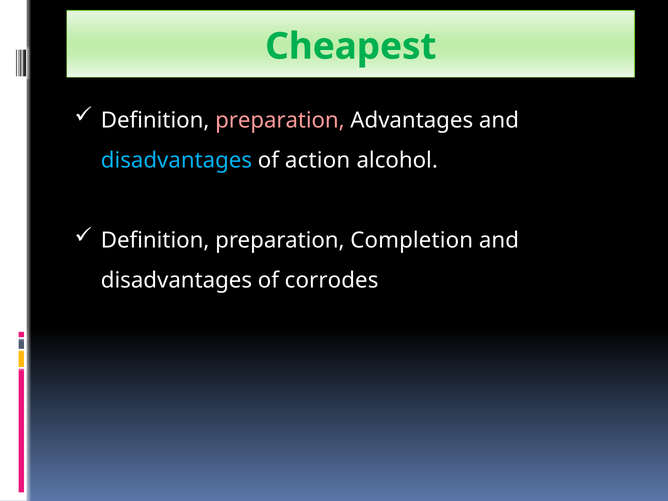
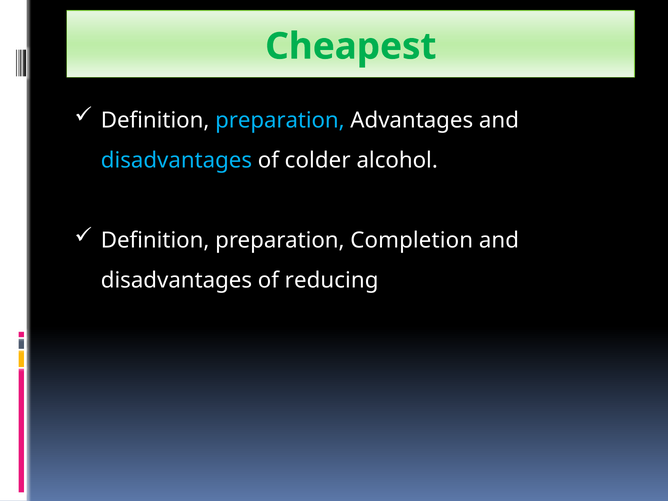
preparation colour: pink -> light blue (280, 120)
action: action -> colder (318, 160)
corrodes: corrodes -> reducing (332, 281)
